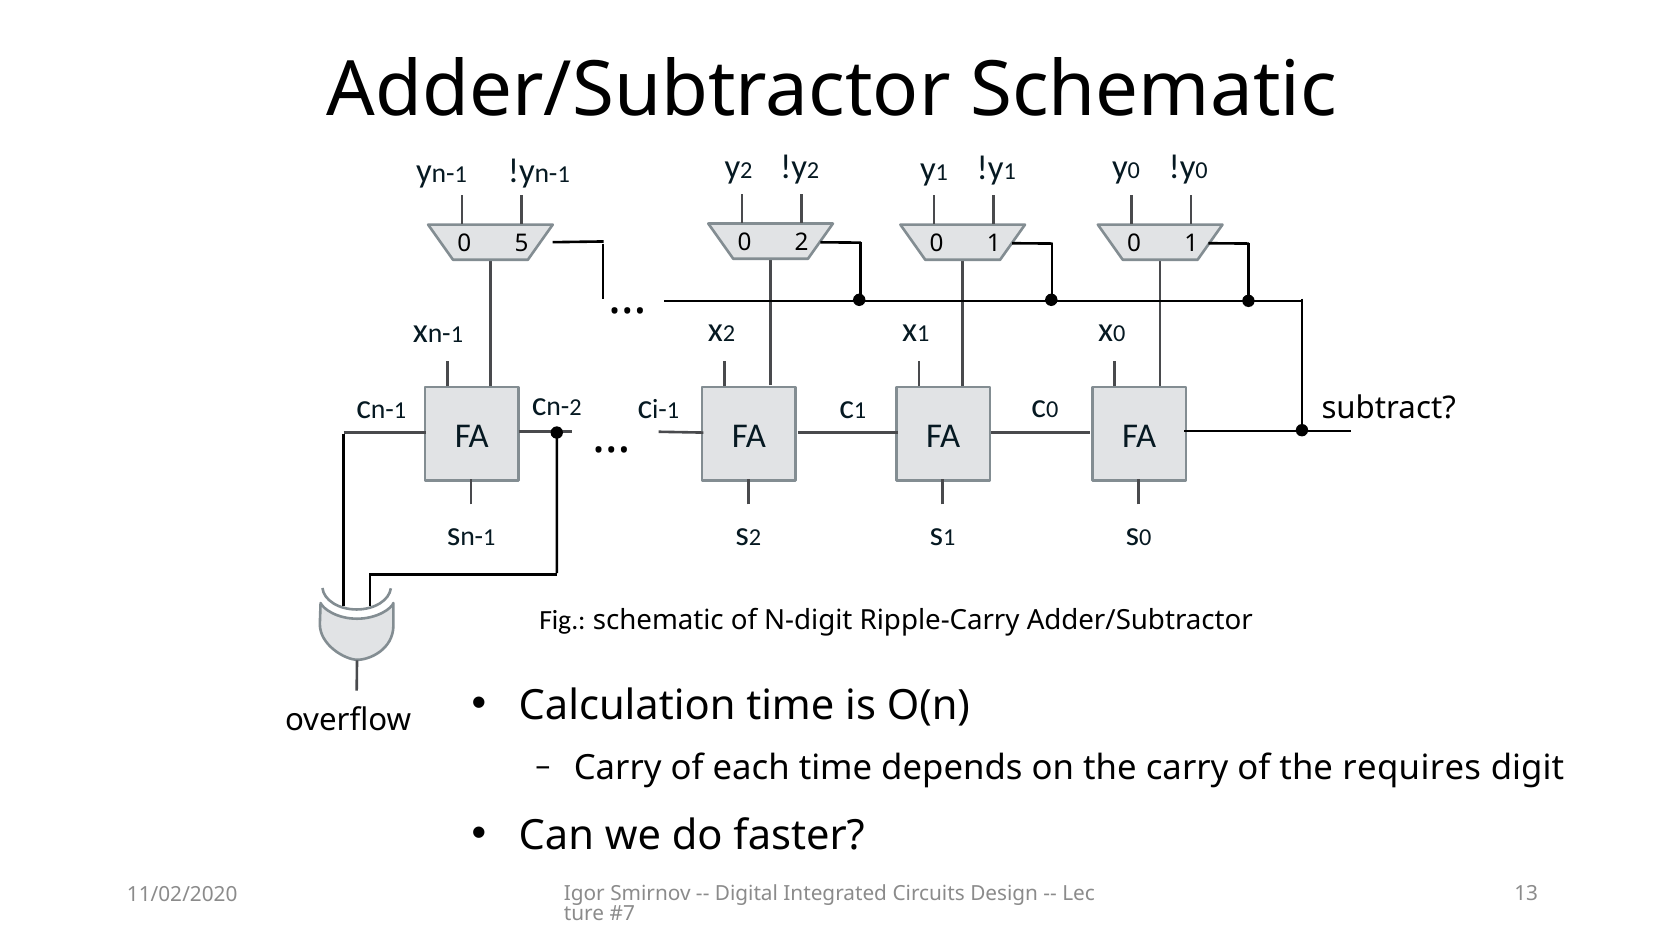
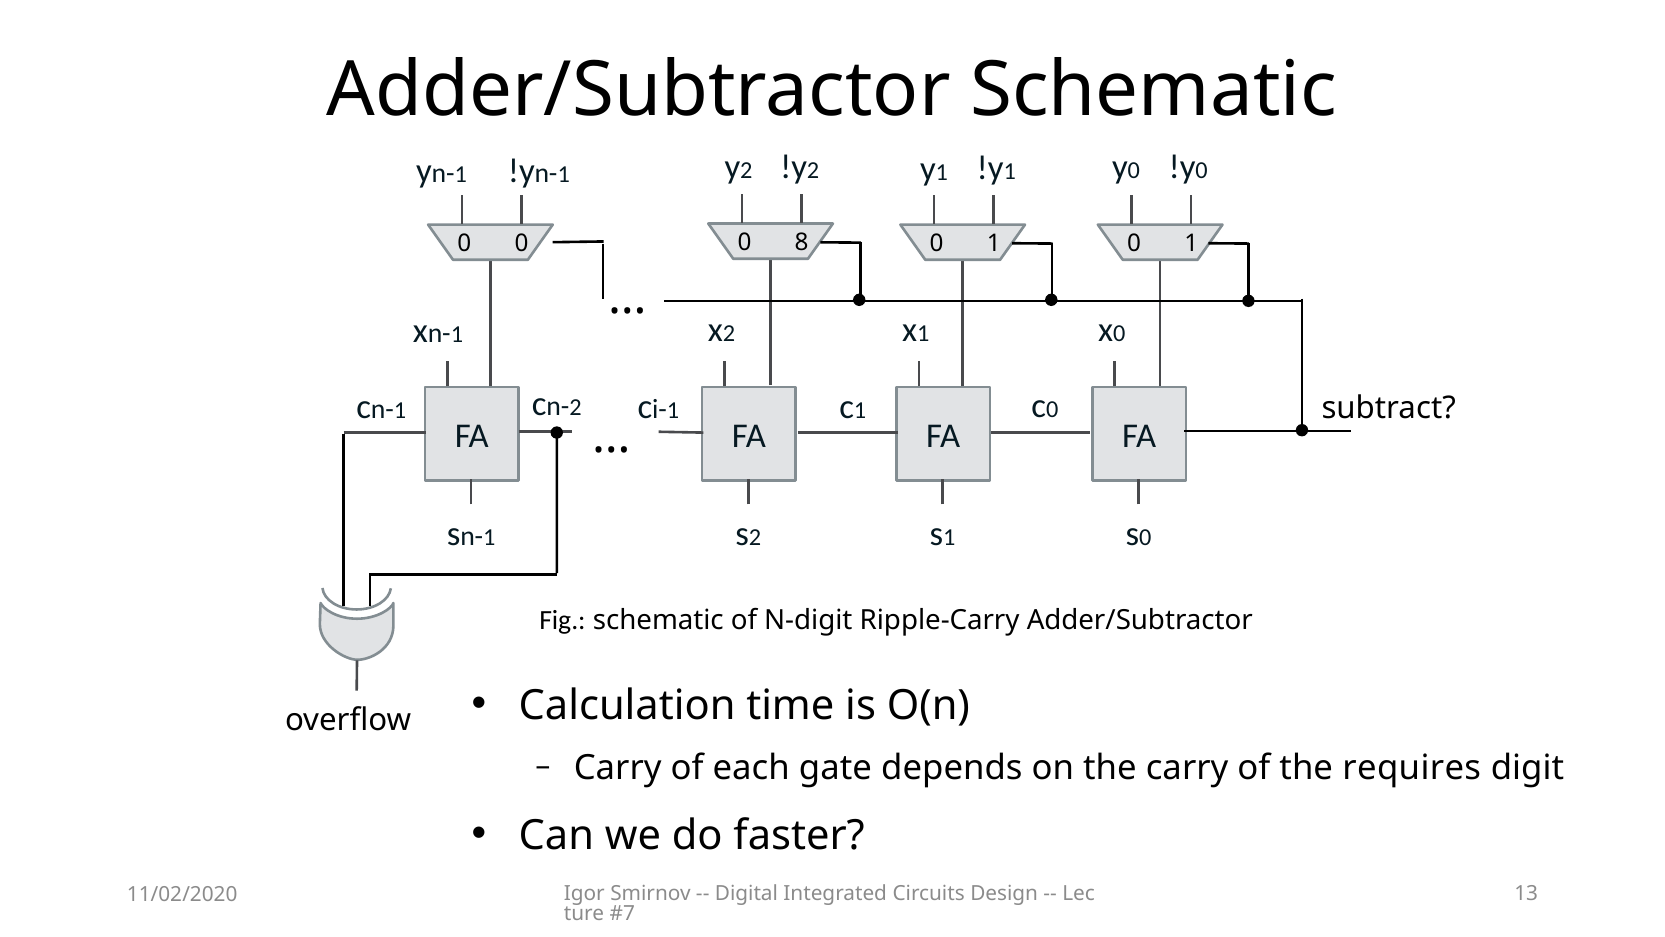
5: 5 -> 0 (521, 244)
0 2: 2 -> 8 (802, 243)
each time: time -> gate (835, 768)
